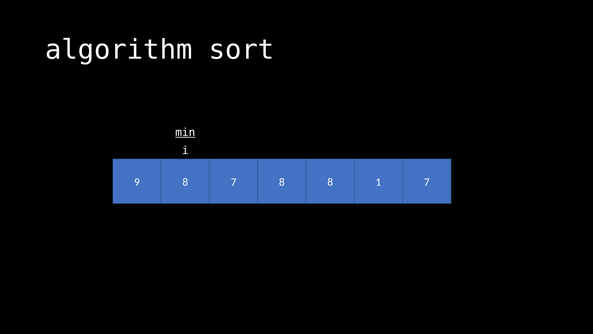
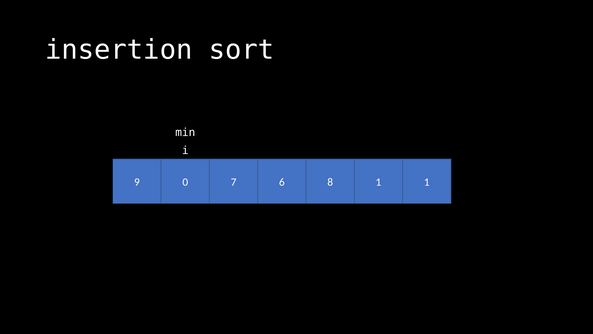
algorithm: algorithm -> insertion (119, 50)
min underline: present -> none (185, 132)
9 8: 8 -> 0 (185, 182)
7 8: 8 -> 6 (282, 182)
1 7: 7 -> 1 (427, 182)
